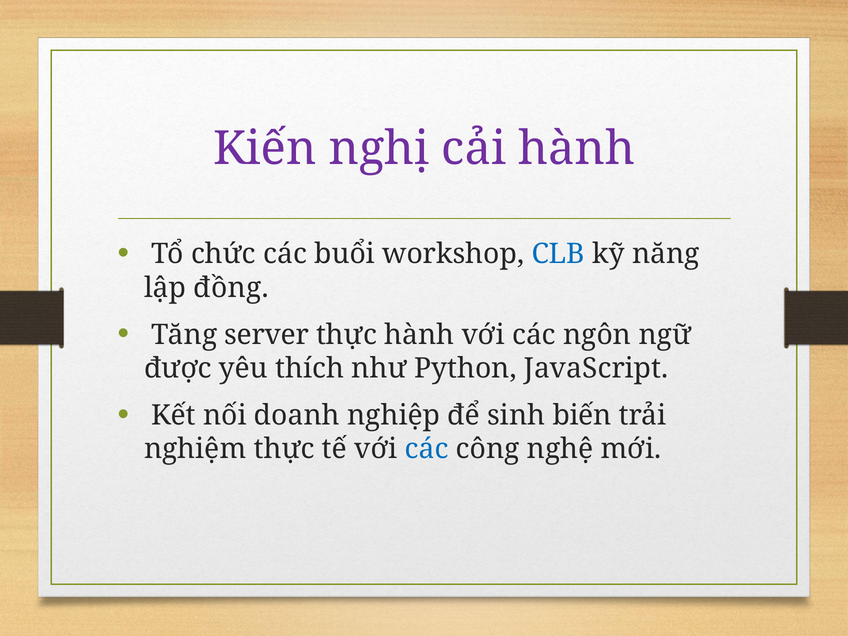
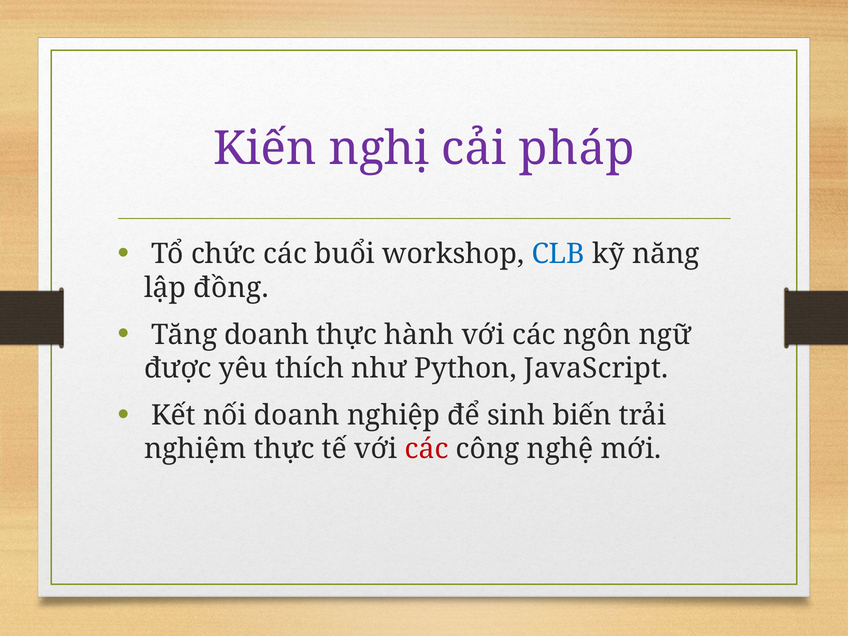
cải hành: hành -> pháp (577, 149)
Tăng server: server -> doanh (267, 335)
các colour: blue -> red (427, 449)
